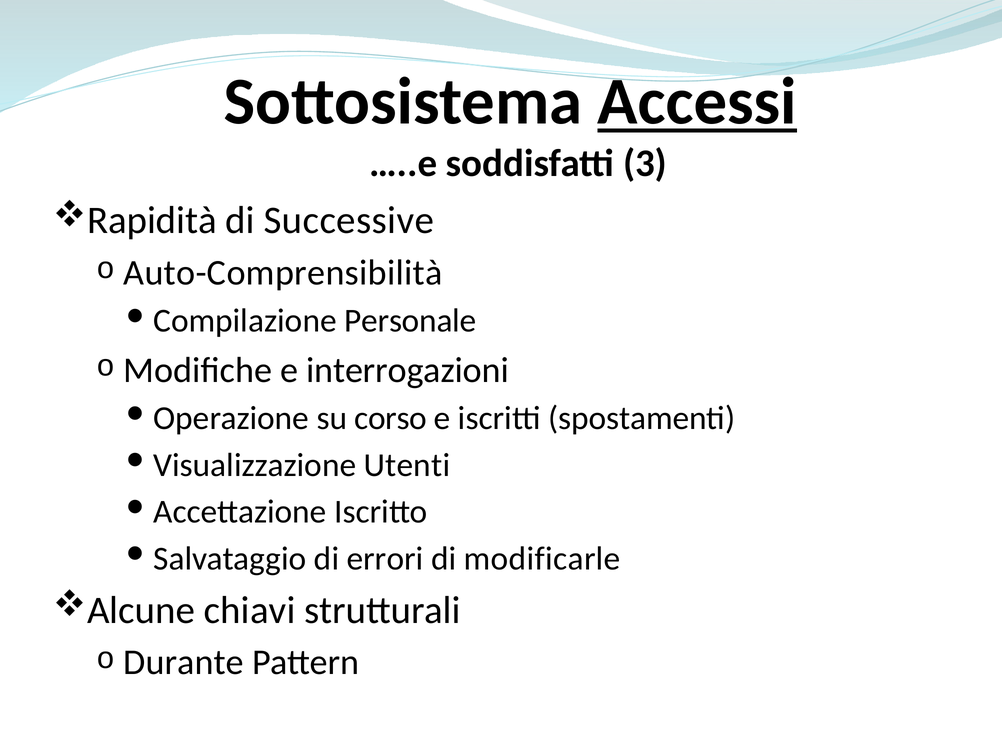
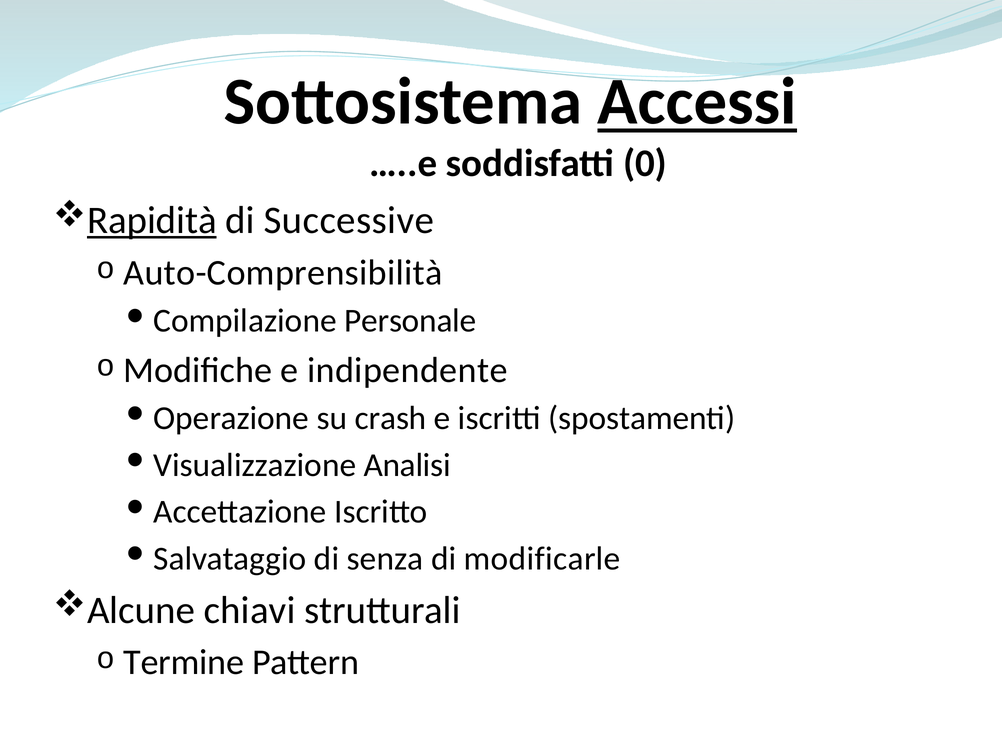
3: 3 -> 0 (645, 163)
Rapidità underline: none -> present (152, 220)
interrogazioni: interrogazioni -> indipendente (407, 370)
corso: corso -> crash (391, 418)
Utenti: Utenti -> Analisi (407, 465)
errori: errori -> senza (385, 558)
Durante: Durante -> Termine (184, 662)
